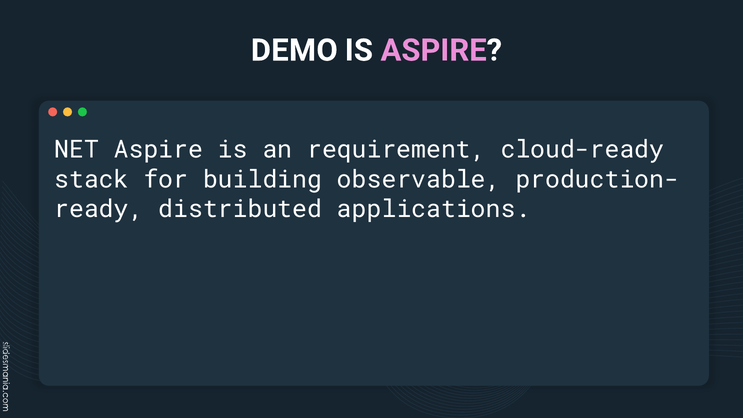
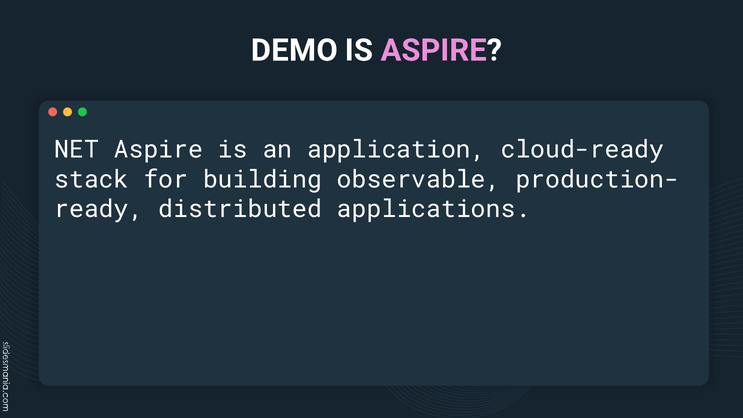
requirement: requirement -> application (396, 150)
